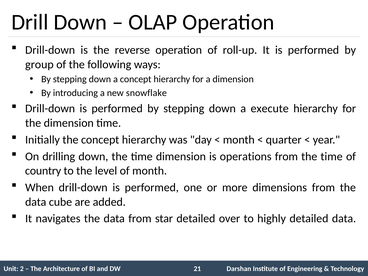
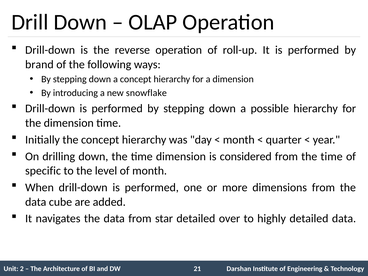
group: group -> brand (39, 64)
execute: execute -> possible (270, 109)
operations: operations -> considered (246, 156)
country: country -> specific (43, 171)
